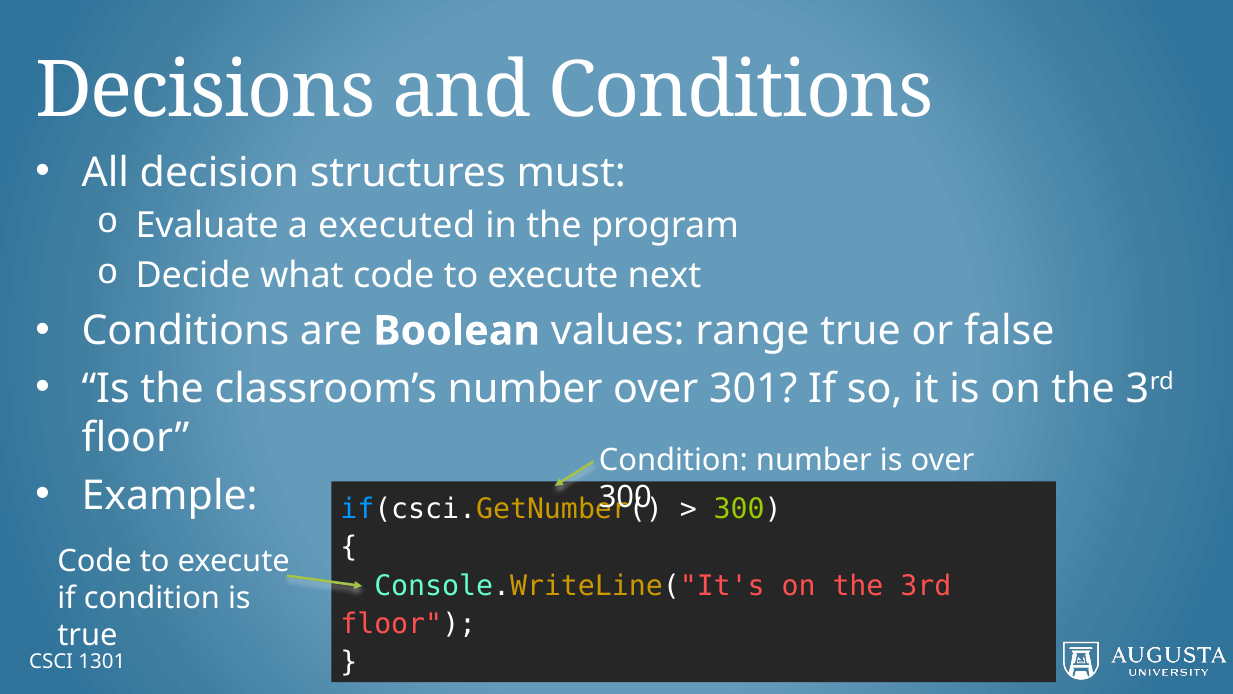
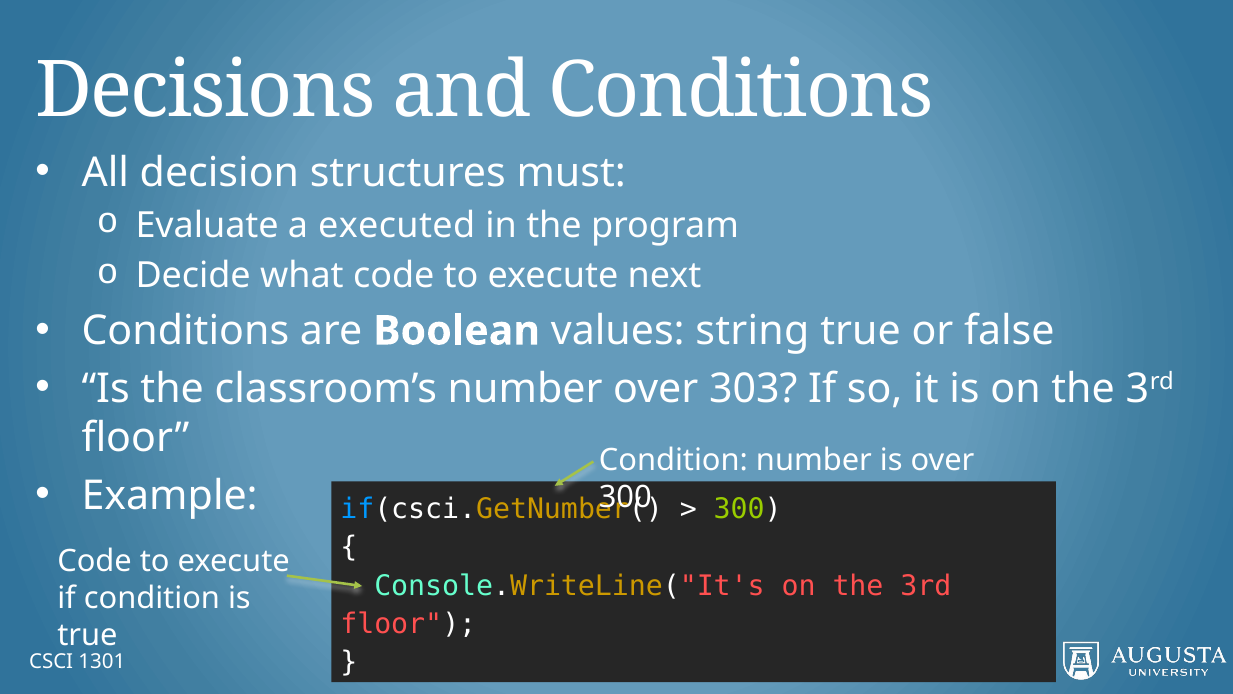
range: range -> string (752, 331)
301: 301 -> 303 (753, 388)
